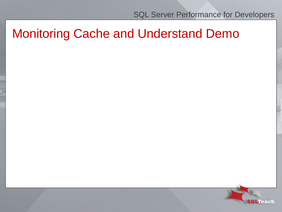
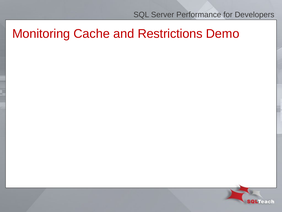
Understand: Understand -> Restrictions (170, 34)
